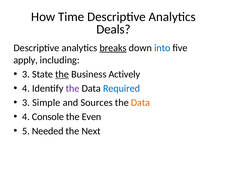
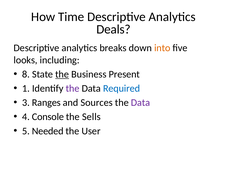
breaks underline: present -> none (113, 48)
into colour: blue -> orange (162, 48)
apply: apply -> looks (26, 60)
3: 3 -> 8 (26, 74)
Actively: Actively -> Present (124, 74)
4: 4 -> 1 (26, 88)
Simple: Simple -> Ranges (46, 102)
Data colour: orange -> purple (141, 102)
Even: Even -> Sells (91, 116)
Next: Next -> User (91, 130)
